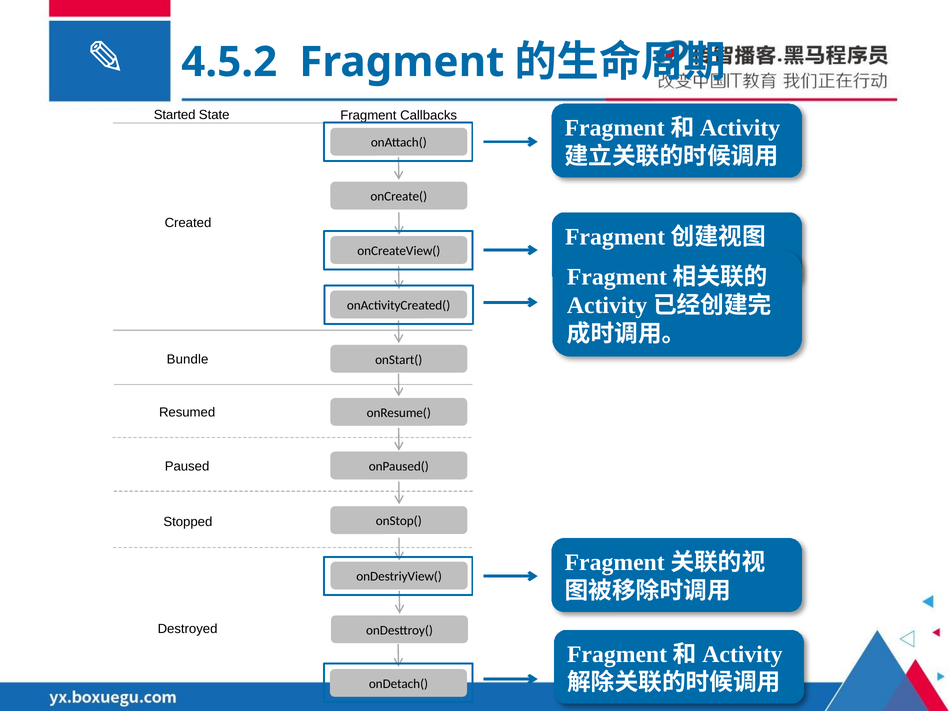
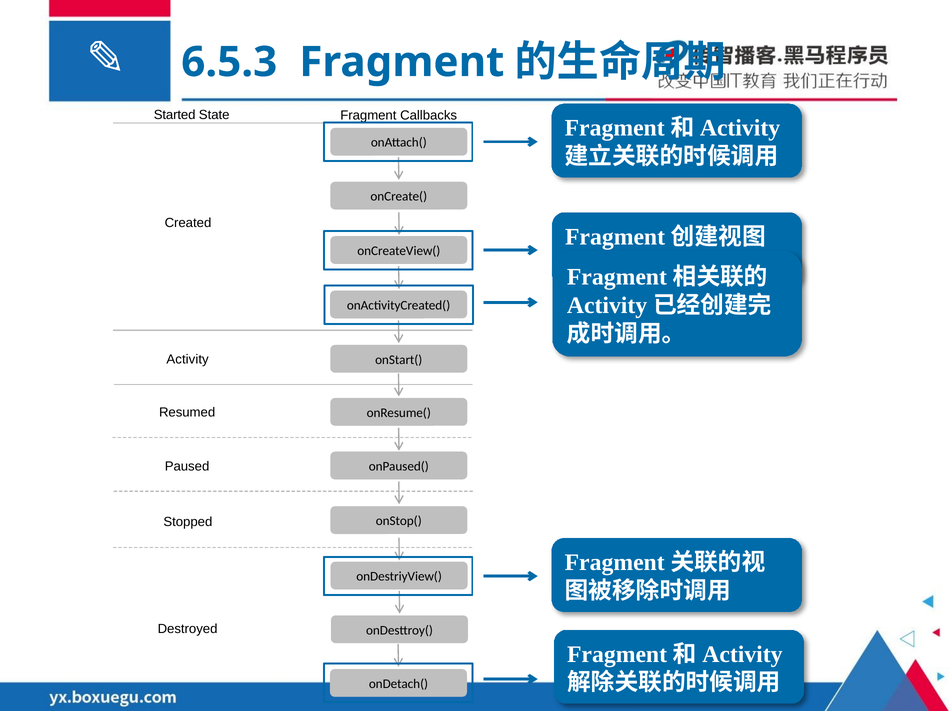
4.5.2: 4.5.2 -> 6.5.3 (229, 62)
Bundle: Bundle -> Activity (188, 360)
